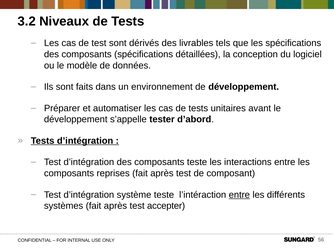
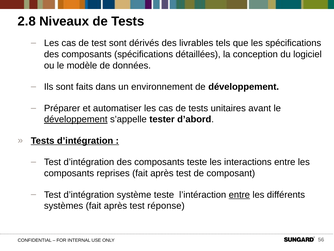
3.2: 3.2 -> 2.8 (27, 21)
développement underline: none -> present (76, 119)
accepter: accepter -> réponse (166, 205)
